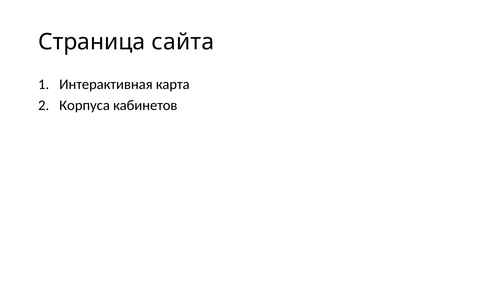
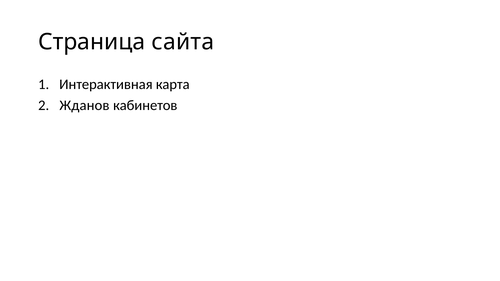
Корпуса: Корпуса -> Жданов (84, 106)
